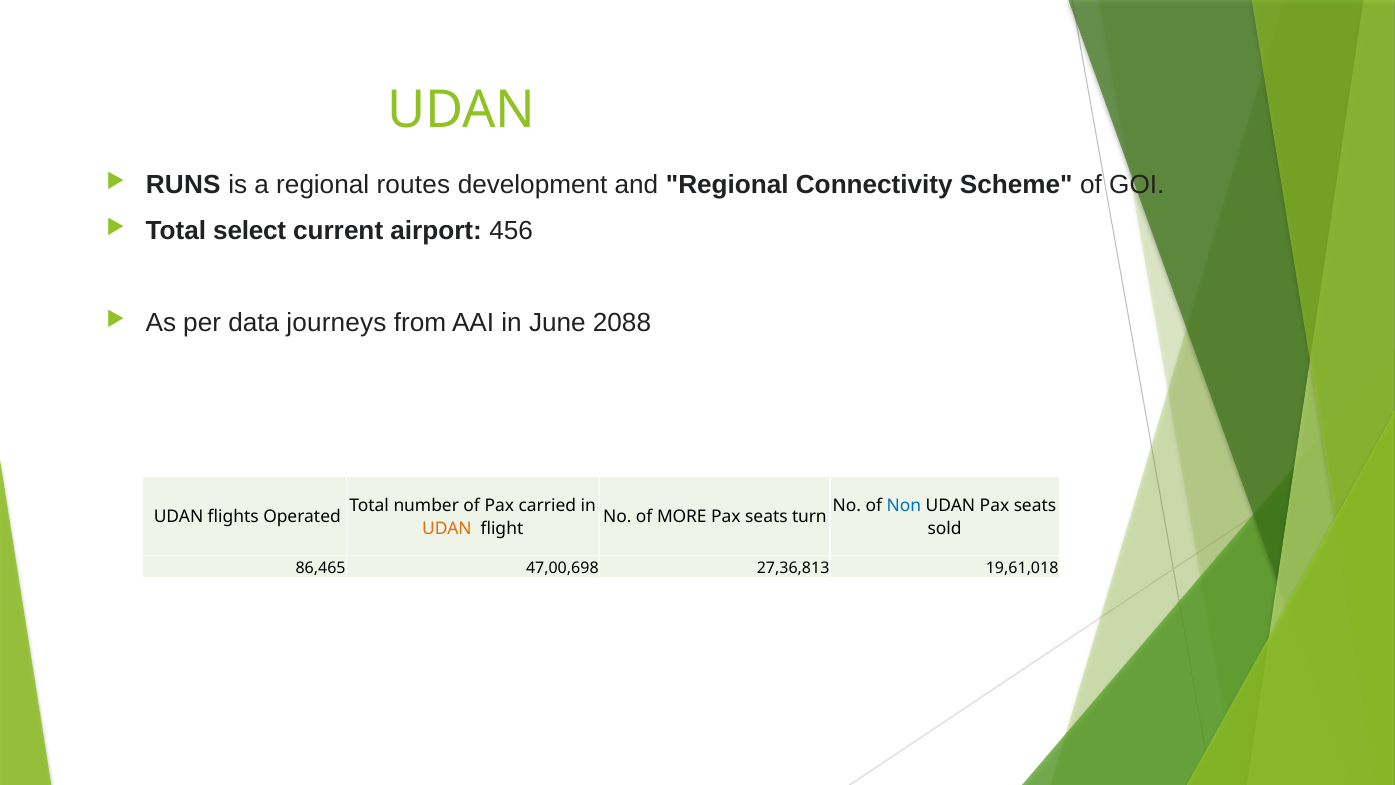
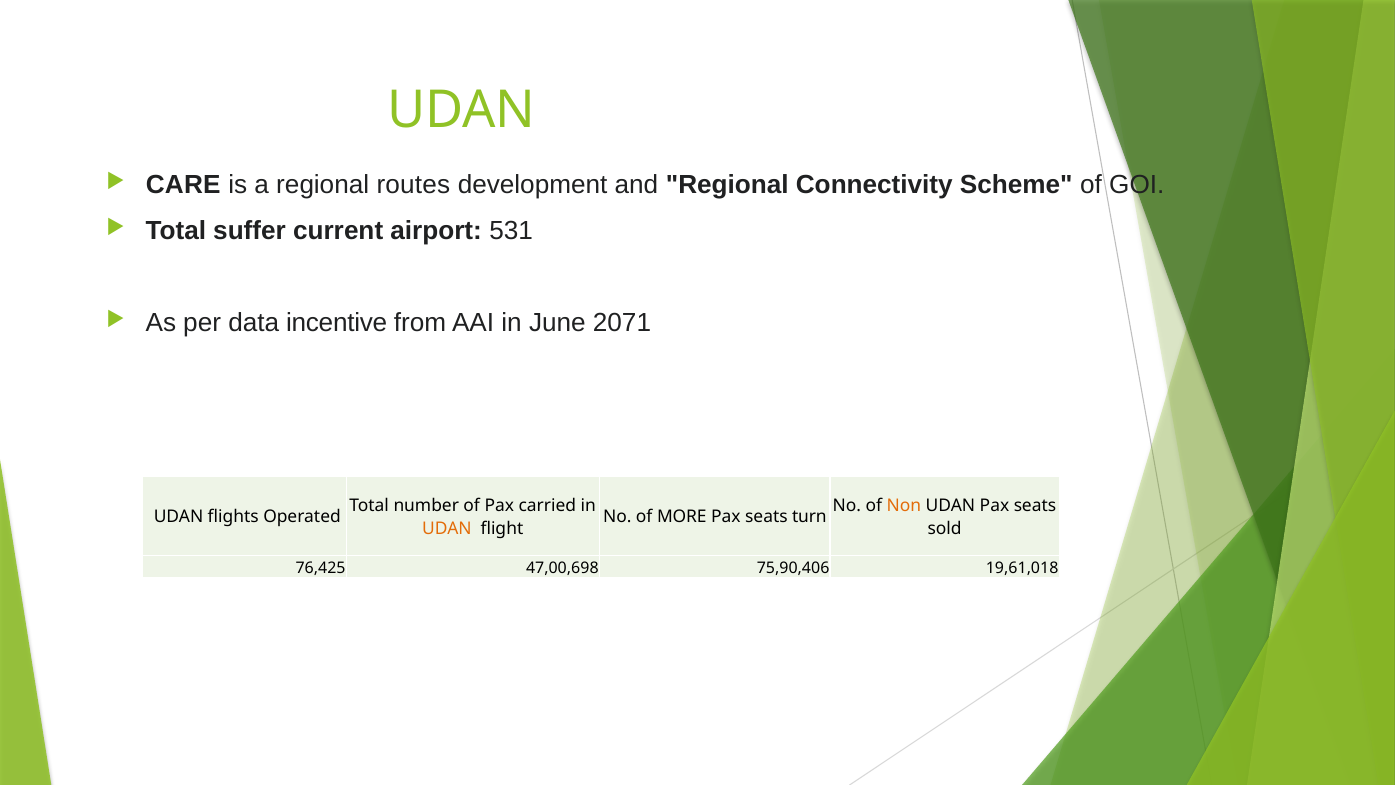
RUNS: RUNS -> CARE (183, 185)
select: select -> suffer (250, 231)
456: 456 -> 531 (511, 231)
journeys: journeys -> incentive (337, 323)
2088: 2088 -> 2071 (622, 323)
Non colour: blue -> orange (904, 505)
86,465: 86,465 -> 76,425 (321, 568)
27,36,813: 27,36,813 -> 75,90,406 (793, 568)
